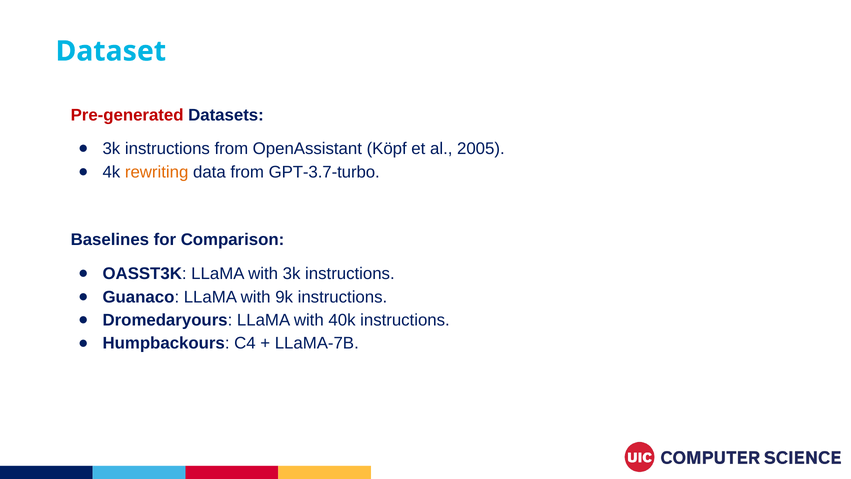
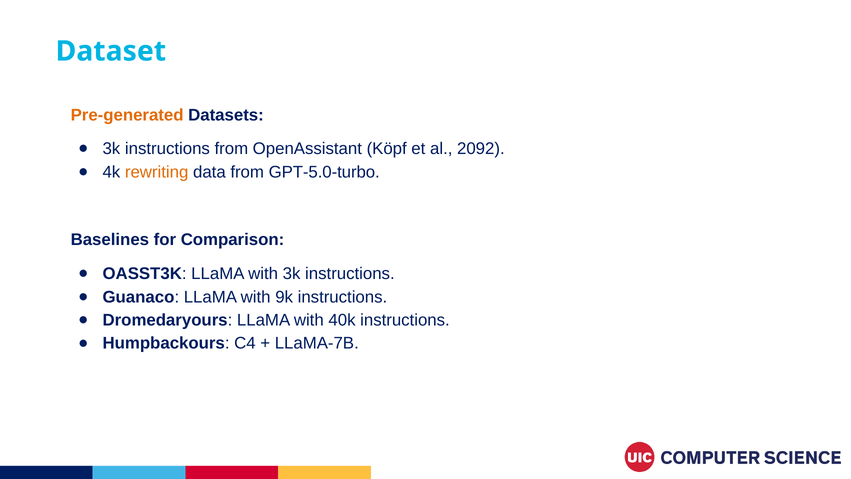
Pre-generated colour: red -> orange (127, 115)
2005: 2005 -> 2092 (481, 149)
GPT-3.7-turbo: GPT-3.7-turbo -> GPT-5.0-turbo (324, 172)
